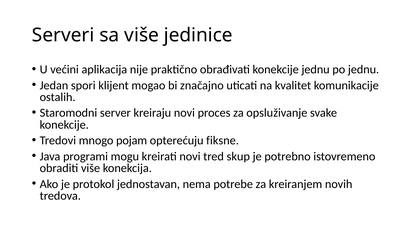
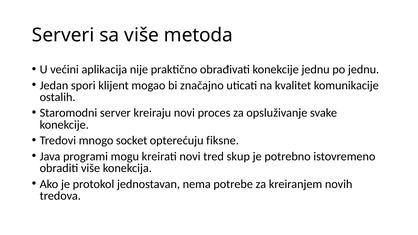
jedinice: jedinice -> metoda (198, 35)
pojam: pojam -> socket (132, 141)
